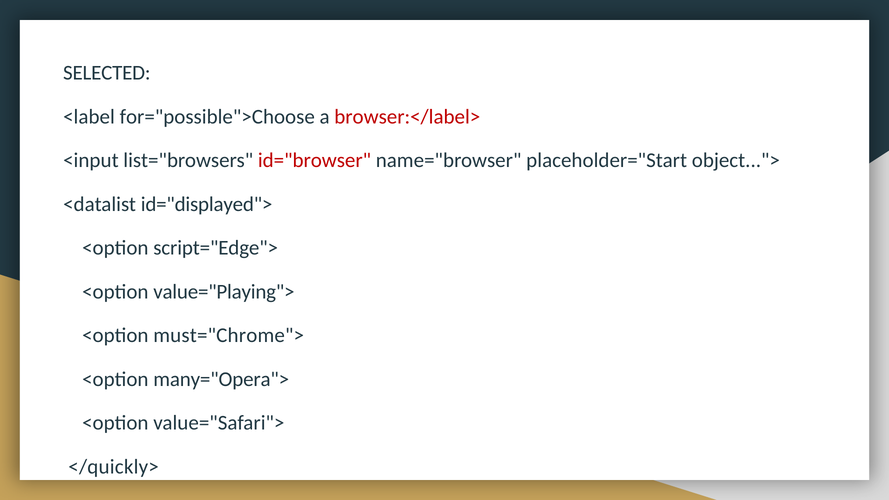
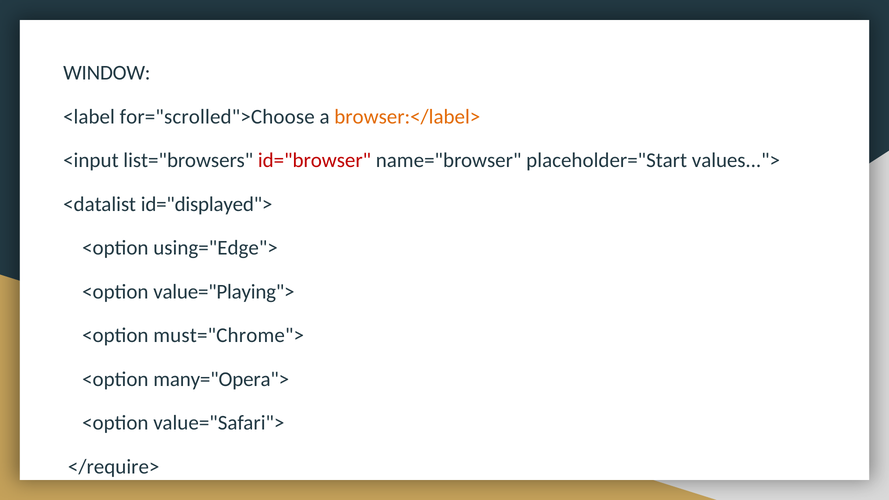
SELECTED: SELECTED -> WINDOW (107, 73)
for="possible">Choose: for="possible">Choose -> for="scrolled">Choose (217, 117)
browser:</label> colour: red -> orange (407, 117)
object...">: object..."> -> values..."> (736, 160)
script="Edge">: script="Edge"> -> using="Edge"> (216, 248)
</quickly>: </quickly> -> </require> (114, 467)
